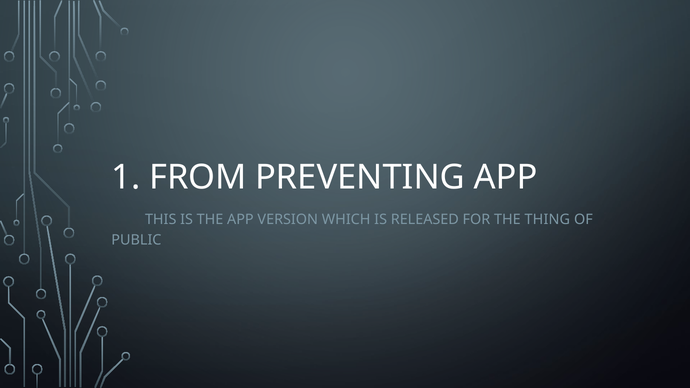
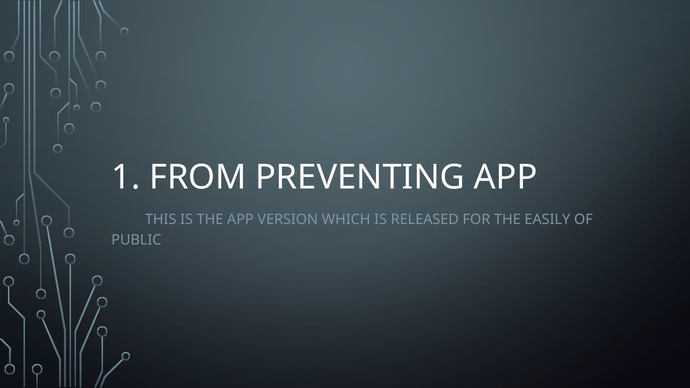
THING: THING -> EASILY (547, 220)
